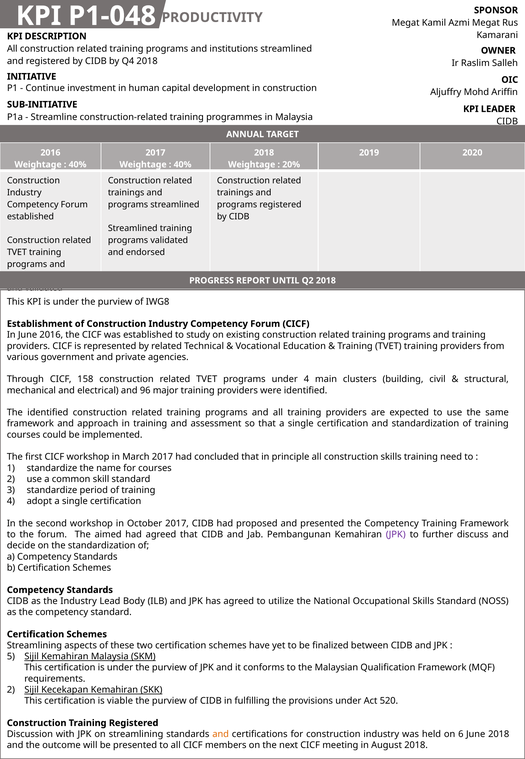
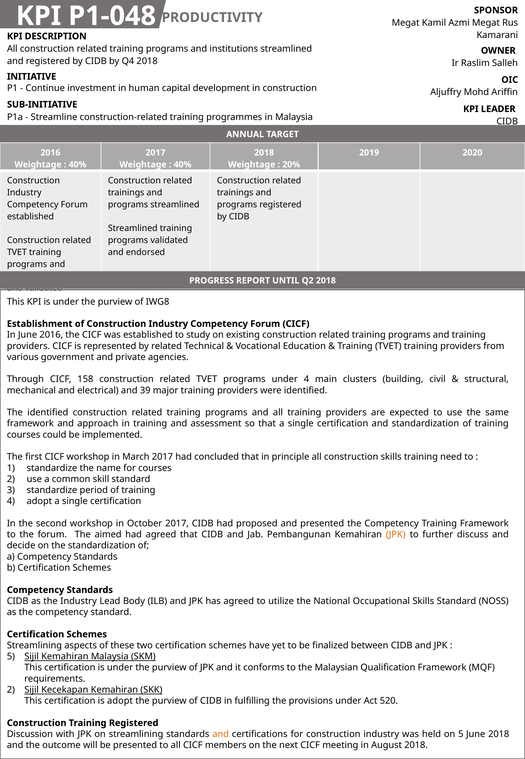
96: 96 -> 39 (145, 390)
JPK colour: purple -> orange (396, 534)
is viable: viable -> adopt (120, 700)
on 6: 6 -> 5 (461, 733)
